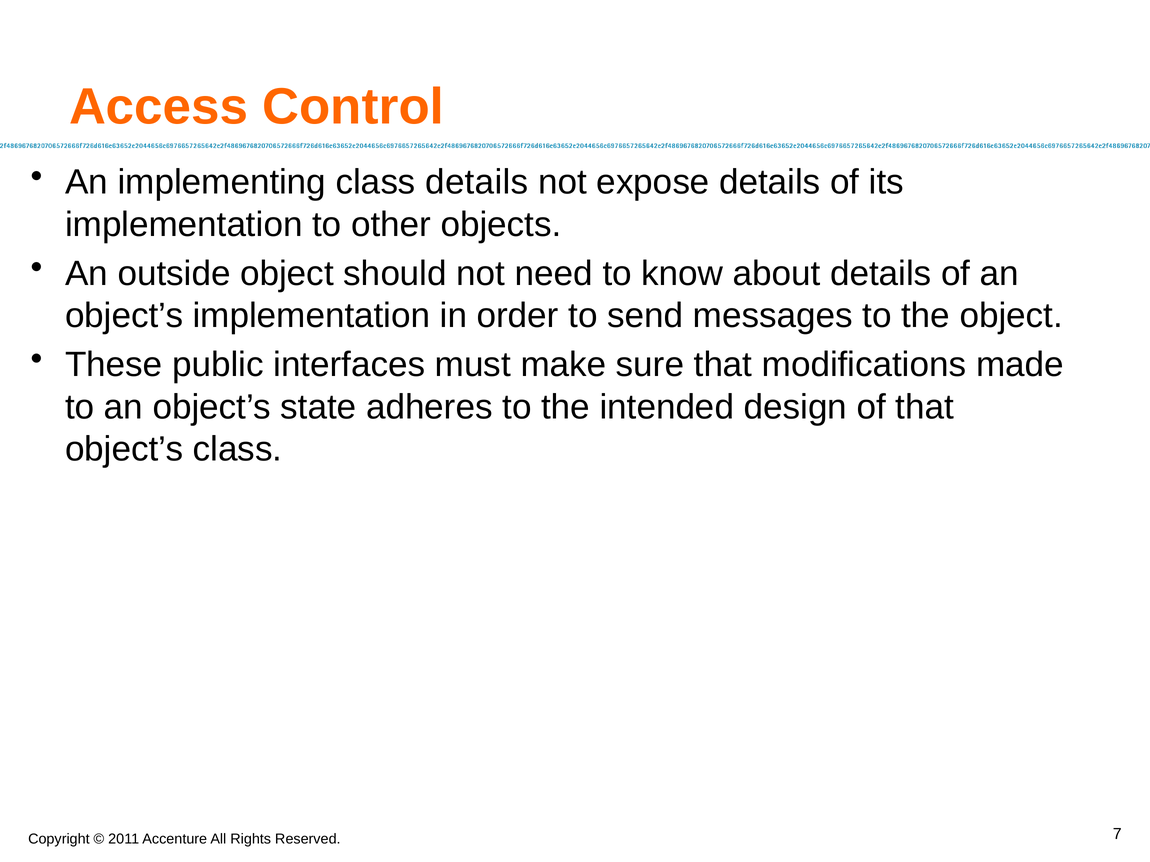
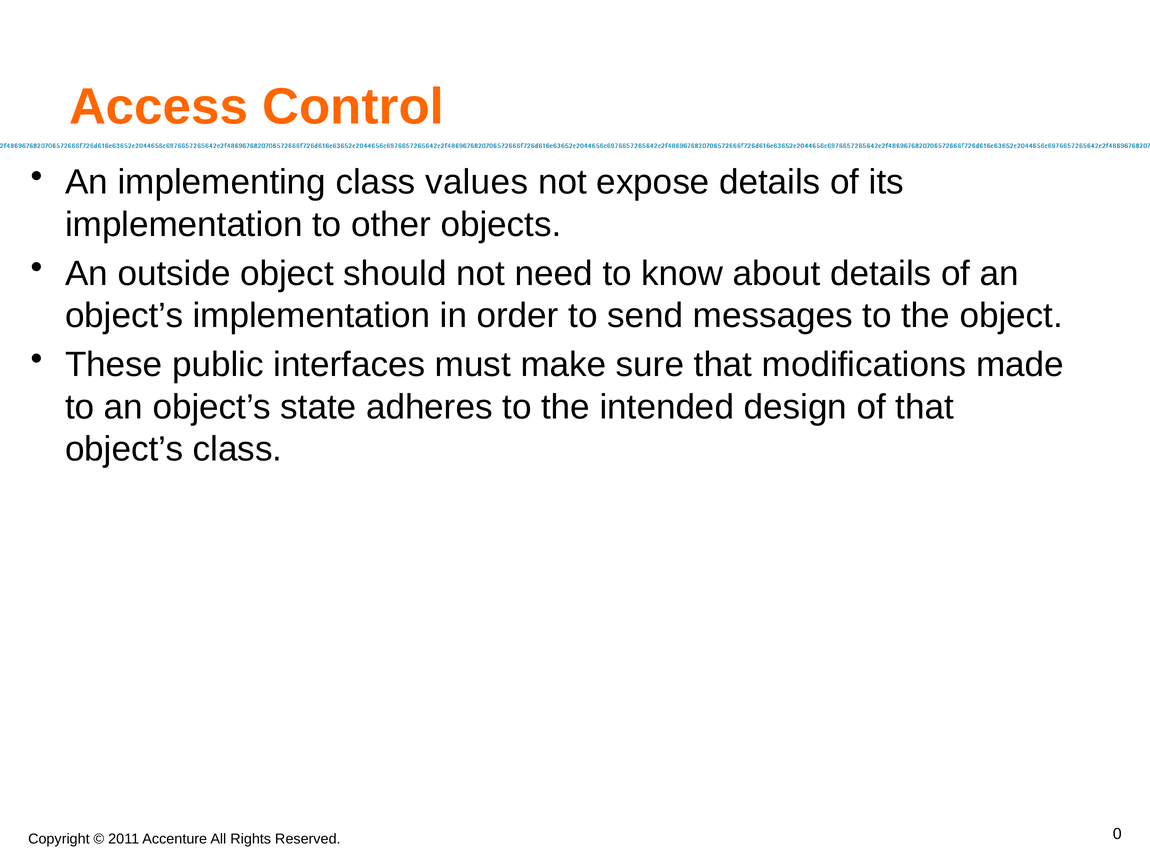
class details: details -> values (477, 182)
7: 7 -> 0 (1117, 835)
